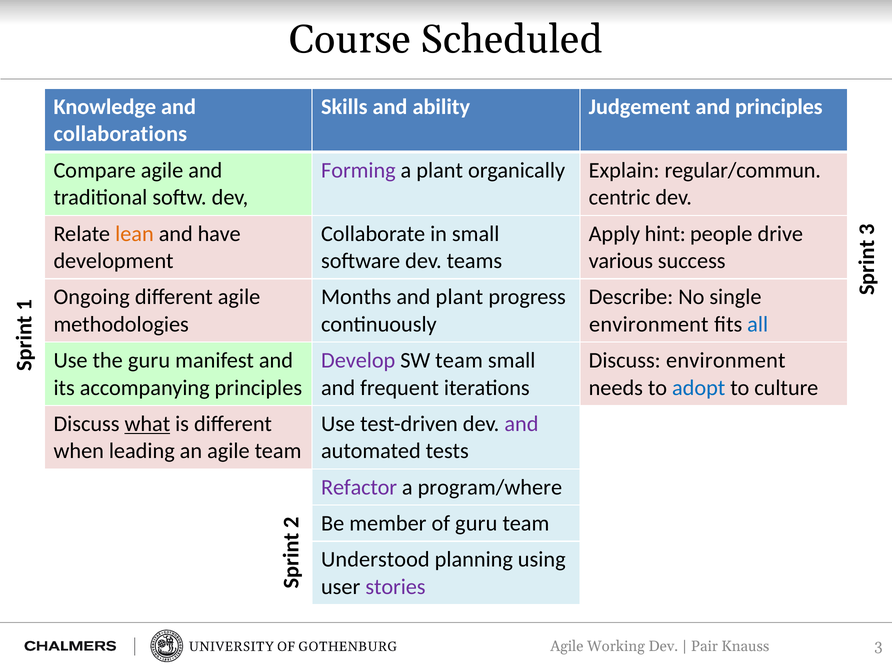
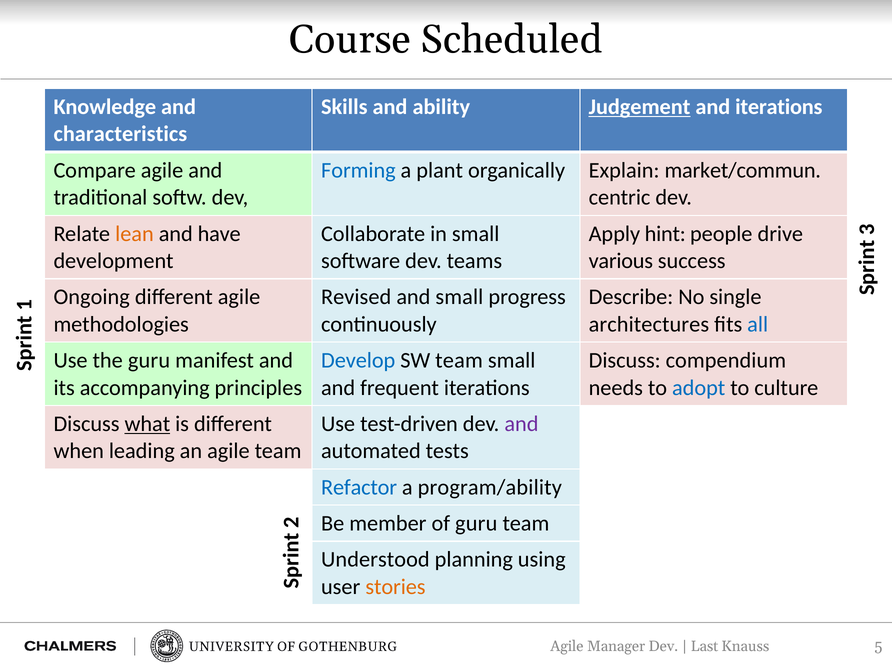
Judgement underline: none -> present (640, 107)
and principles: principles -> iterations (779, 107)
collaborations: collaborations -> characteristics (120, 134)
Forming colour: purple -> blue (358, 170)
regular/commun: regular/commun -> market/commun (743, 170)
Months: Months -> Revised (356, 297)
and plant: plant -> small (459, 297)
environment: environment -> architectures (649, 324)
Develop colour: purple -> blue (358, 360)
Discuss environment: environment -> compendium (726, 360)
Refactor colour: purple -> blue (359, 487)
program/where: program/where -> program/ability (490, 487)
stories colour: purple -> orange (395, 587)
Working: Working -> Manager (616, 646)
Pair: Pair -> Last (705, 646)
Knauss 3: 3 -> 5 (878, 646)
